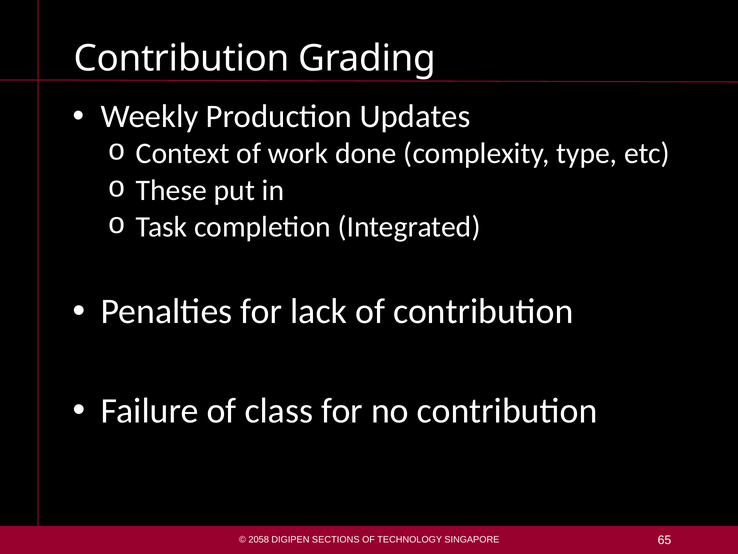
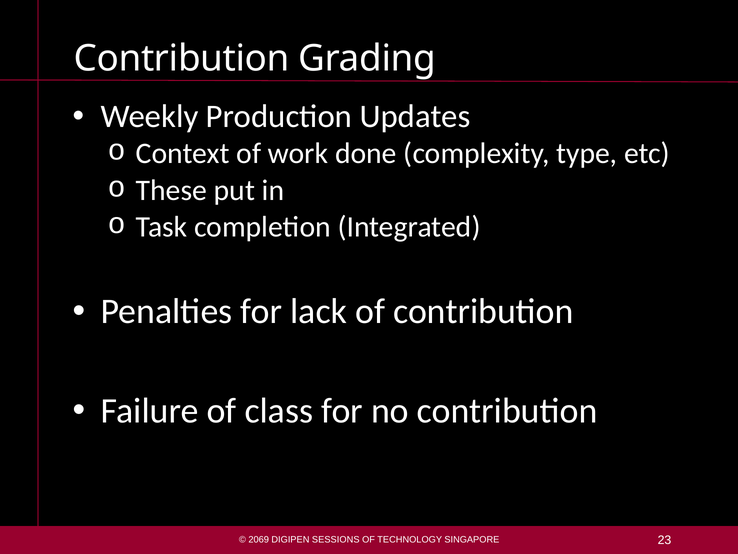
2058: 2058 -> 2069 (259, 539)
SECTIONS: SECTIONS -> SESSIONS (336, 539)
65: 65 -> 23 (664, 540)
